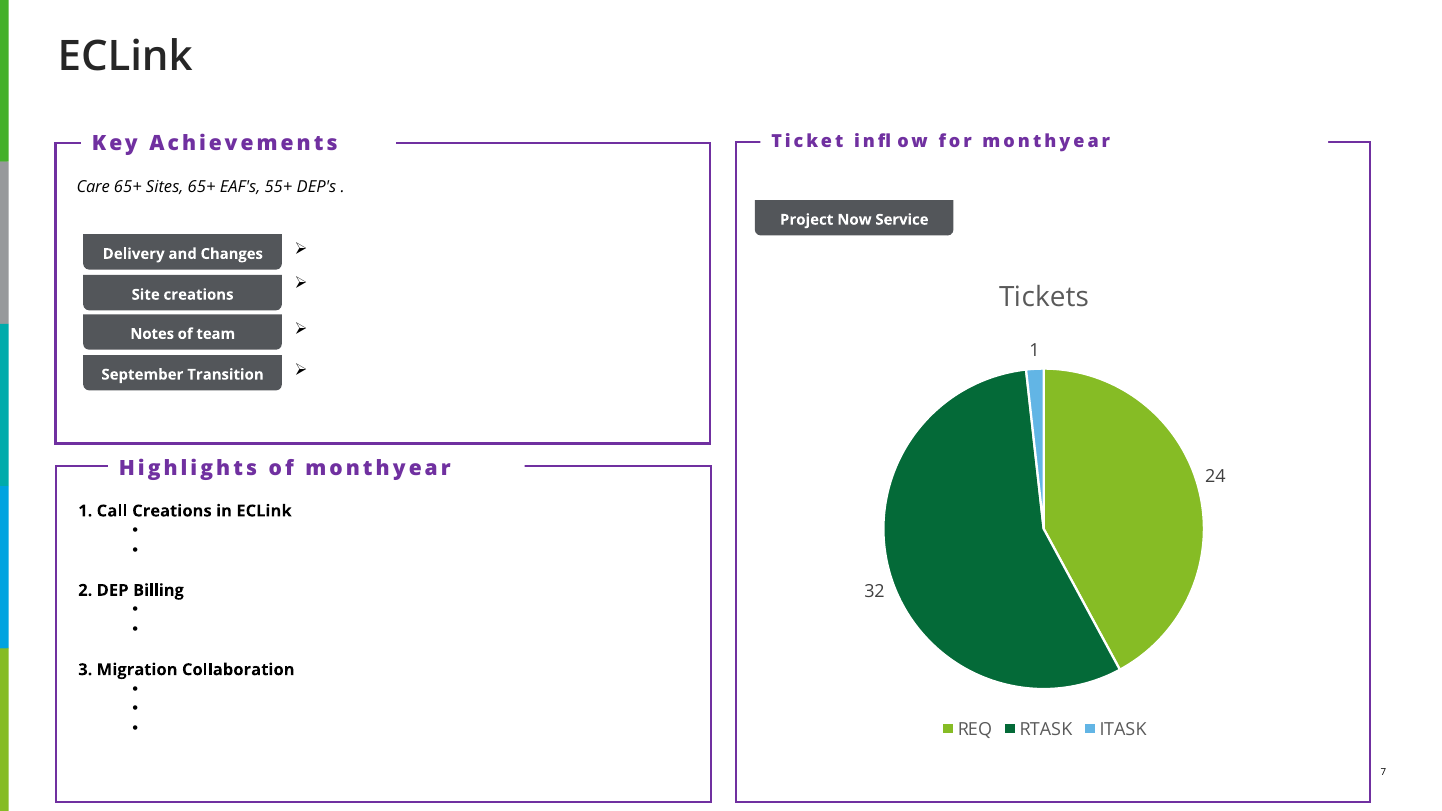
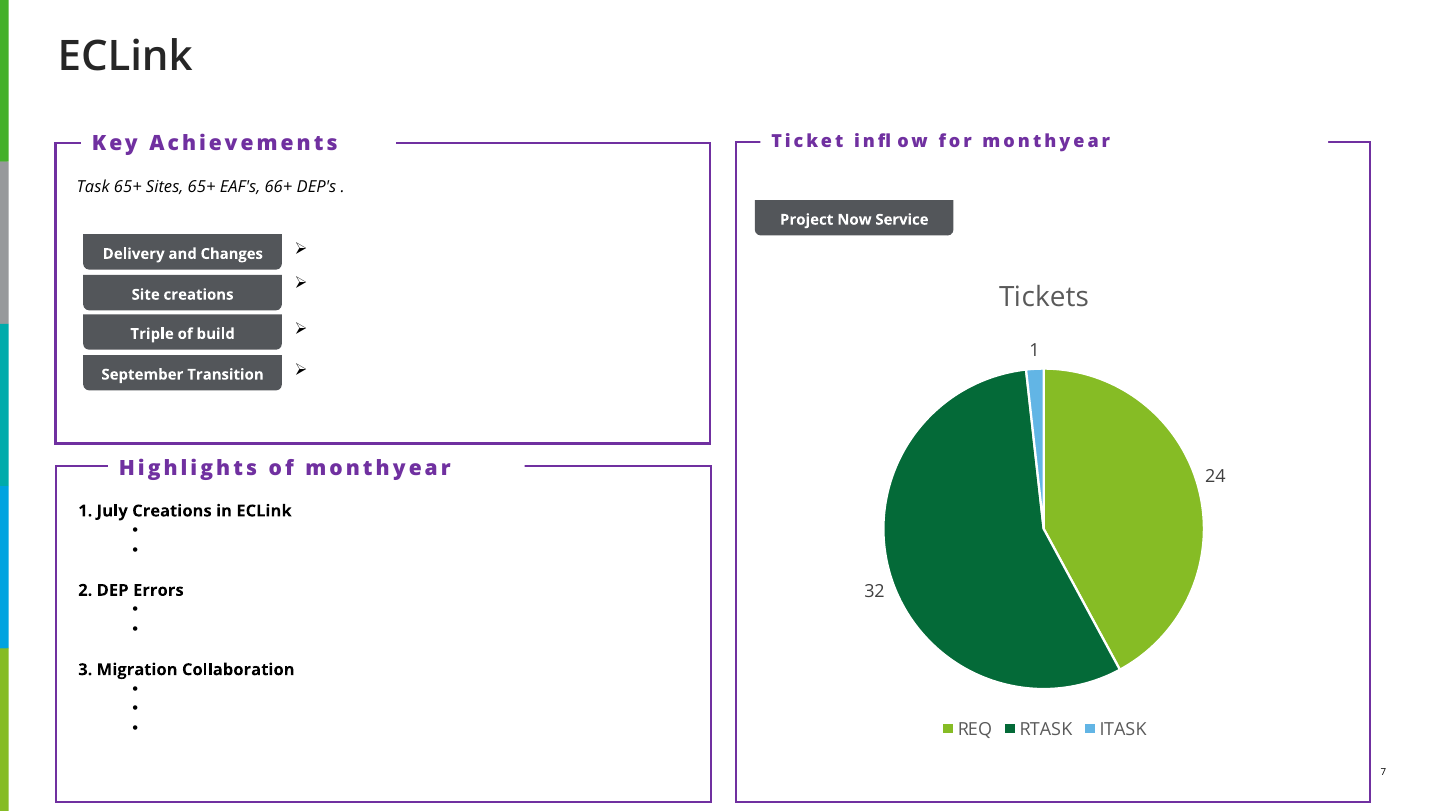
Care: Care -> Task (93, 187)
55+: 55+ -> 66+ (278, 187)
Notes: Notes -> Triple (152, 334)
team: team -> build (216, 334)
Call: Call -> July (112, 511)
Billing: Billing -> Errors (158, 590)
